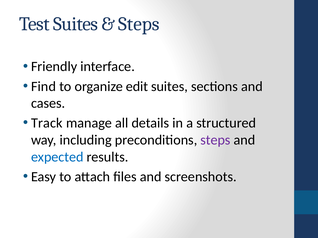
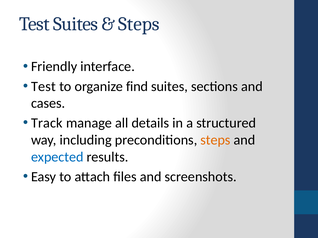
Find: Find -> Test (43, 87)
edit: edit -> find (137, 87)
steps colour: purple -> orange (215, 140)
